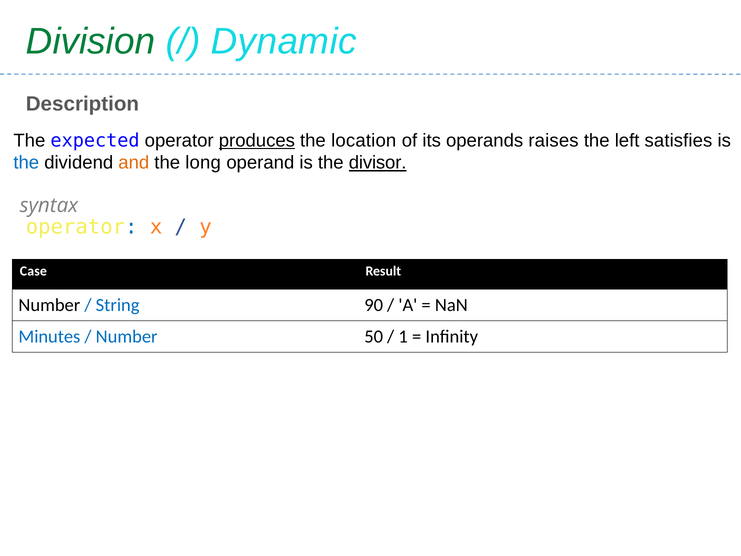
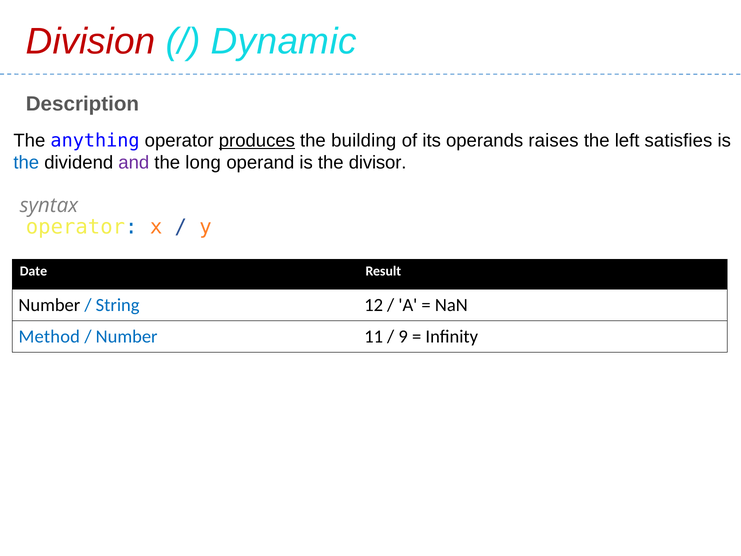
Division colour: green -> red (91, 41)
expected: expected -> anything (95, 141)
location: location -> building (364, 141)
and colour: orange -> purple (134, 163)
divisor underline: present -> none (378, 163)
Case: Case -> Date (33, 271)
90: 90 -> 12 (374, 305)
Minutes: Minutes -> Method (49, 337)
50: 50 -> 11 (374, 337)
1: 1 -> 9 (403, 337)
